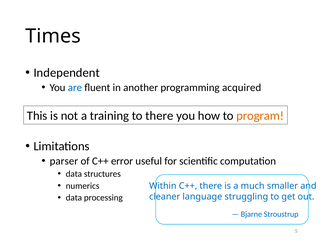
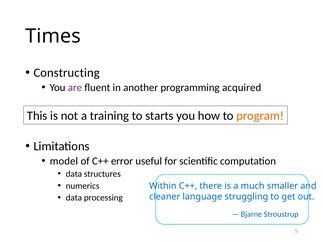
Independent: Independent -> Constructing (67, 73)
are colour: blue -> purple (75, 88)
to there: there -> starts (159, 116)
parser: parser -> model (64, 161)
